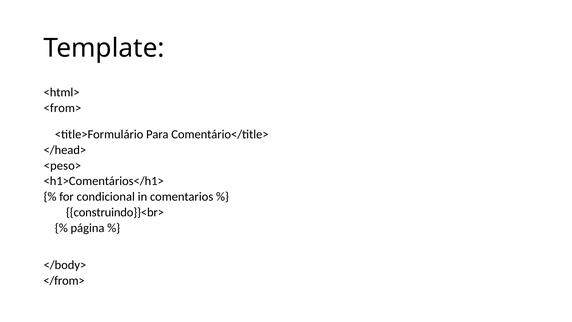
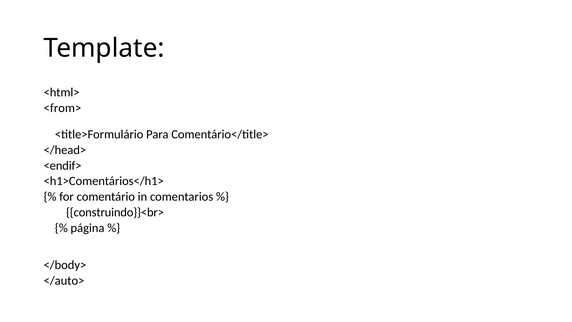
<peso>: <peso> -> <endif> (63, 165)
condicional: condicional -> comentário (106, 197)
</from>: </from> -> </auto> (64, 280)
